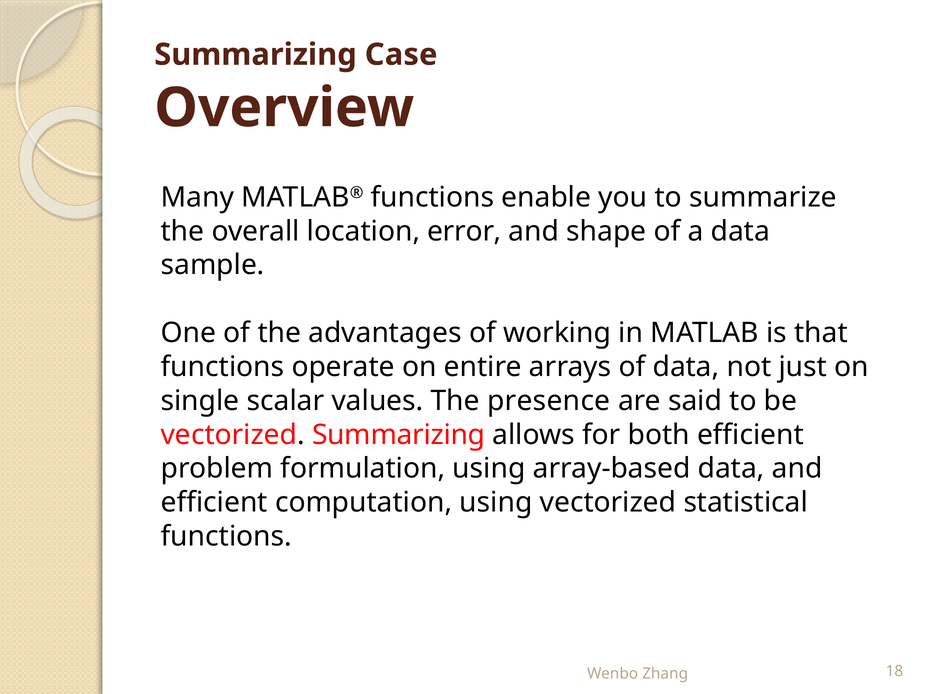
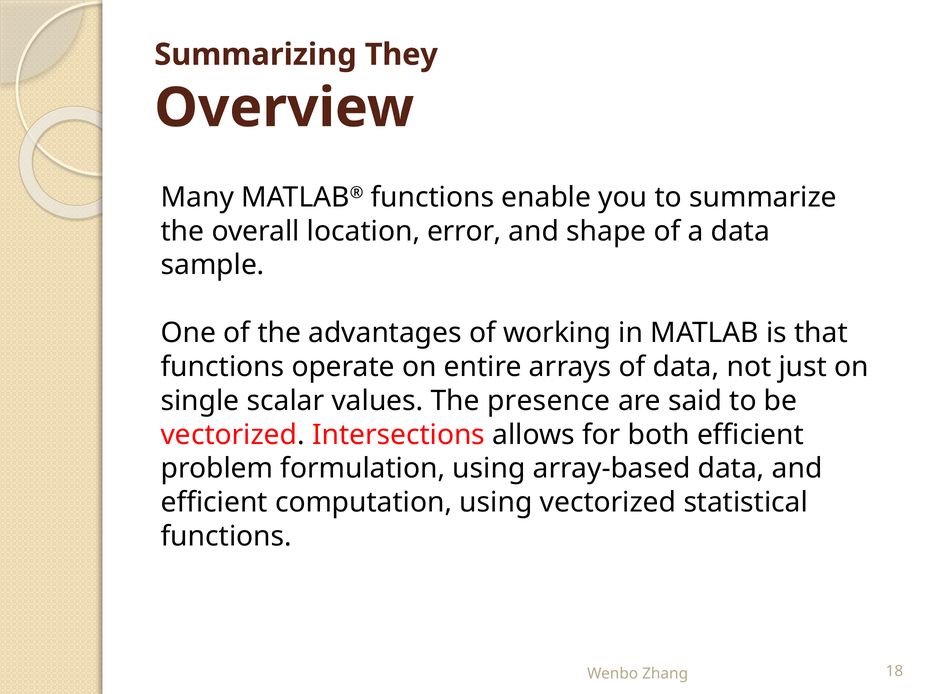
Case: Case -> They (401, 55)
vectorized Summarizing: Summarizing -> Intersections (399, 435)
